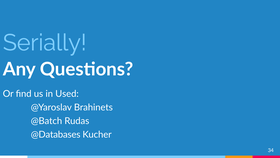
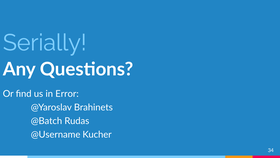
Used: Used -> Error (67, 94)
@Databases: @Databases -> @Username (56, 134)
